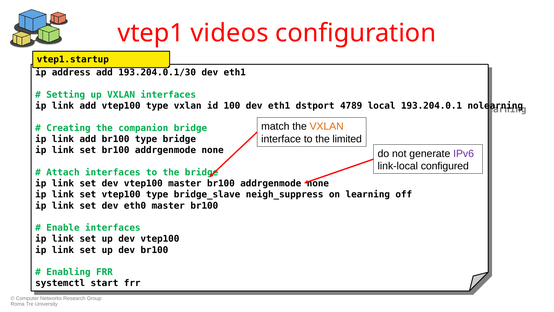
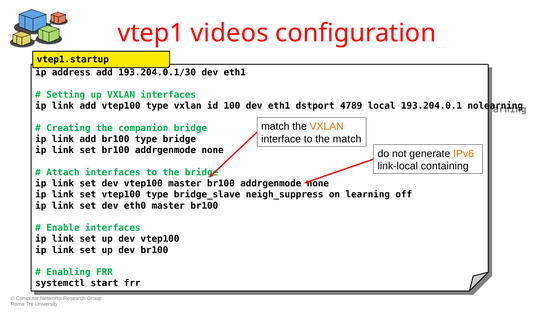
the limited: limited -> match (347, 139)
IPv6 colour: purple -> orange (464, 153)
configured: configured -> containing (445, 166)
